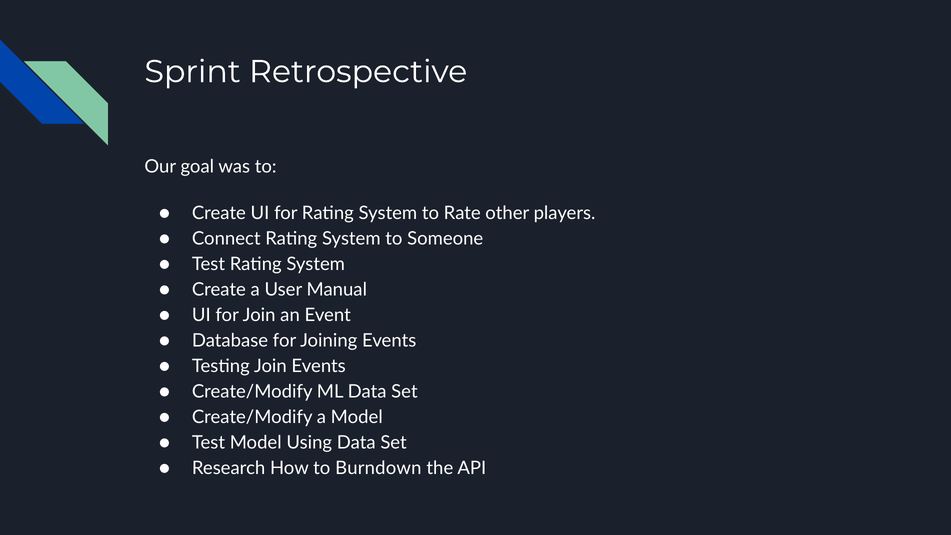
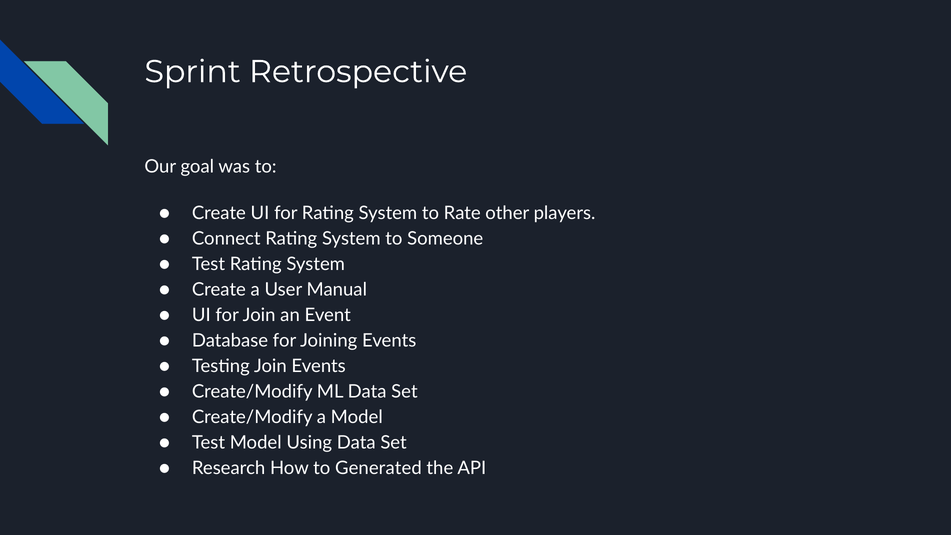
Burndown: Burndown -> Generated (378, 468)
